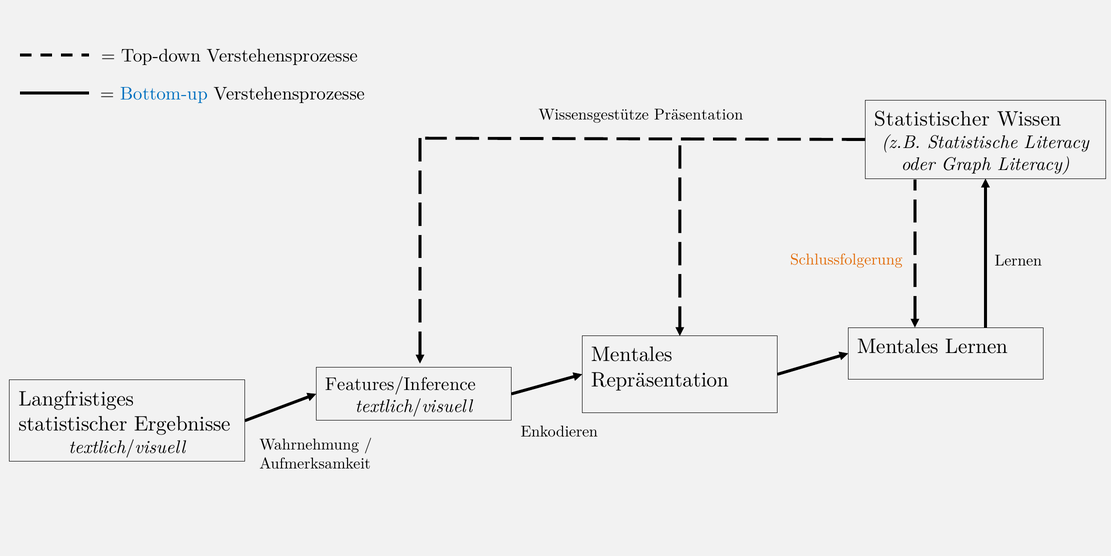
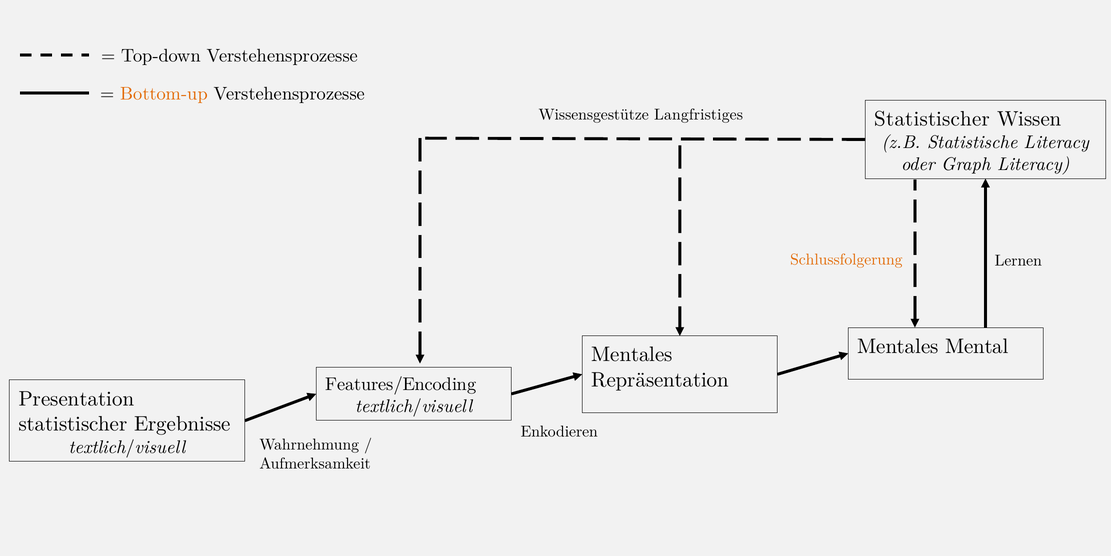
Bottom-up colour: blue -> orange (164, 94)
Präsentation: Präsentation -> Langfristiges (699, 115)
Mentales Lernen: Lernen -> Mental (977, 346)
Features/Inference: Features/Inference -> Features/Encoding (401, 384)
Langfristiges: Langfristiges -> Presentation (76, 398)
